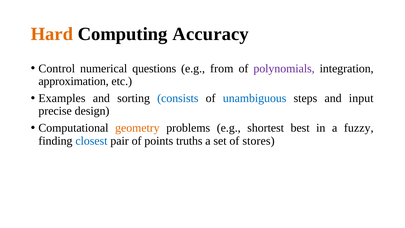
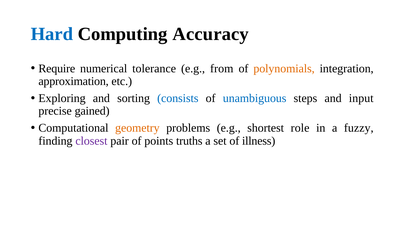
Hard colour: orange -> blue (52, 34)
Control: Control -> Require (57, 68)
questions: questions -> tolerance (154, 68)
polynomials colour: purple -> orange (284, 68)
Examples: Examples -> Exploring (62, 98)
design: design -> gained (92, 111)
best: best -> role (300, 128)
closest colour: blue -> purple (91, 141)
stores: stores -> illness (259, 141)
